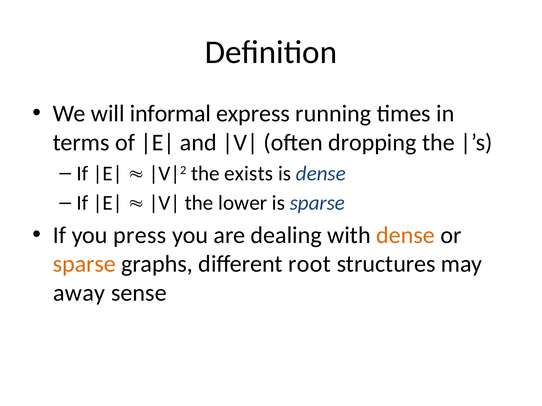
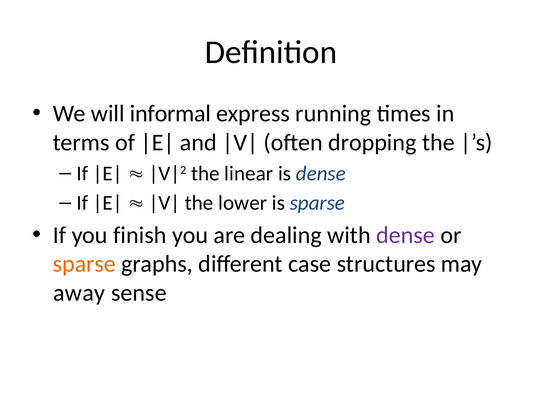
exists: exists -> linear (249, 174)
press: press -> finish (140, 235)
dense colour: orange -> purple (406, 235)
root: root -> case (310, 264)
